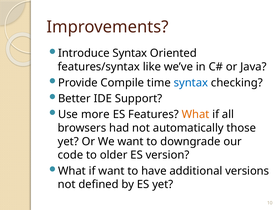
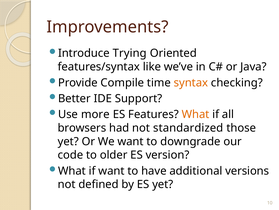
Introduce Syntax: Syntax -> Trying (130, 53)
syntax colour: blue -> orange (191, 82)
automatically: automatically -> standardized (188, 128)
